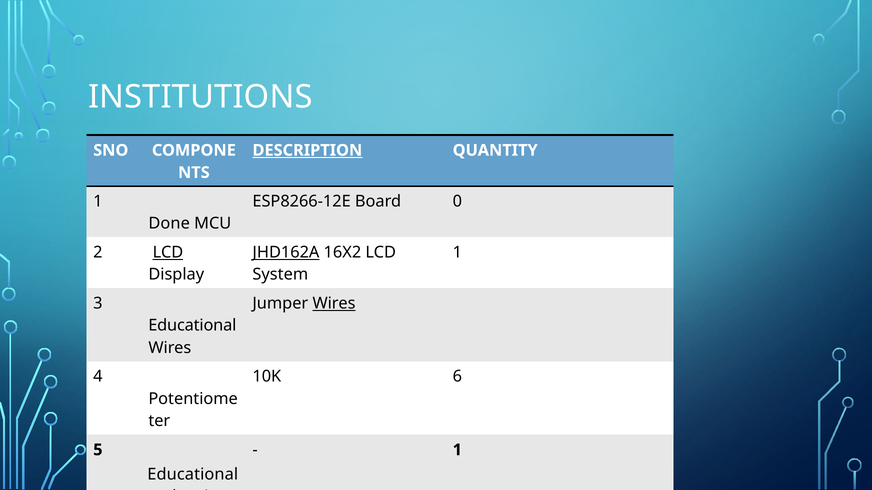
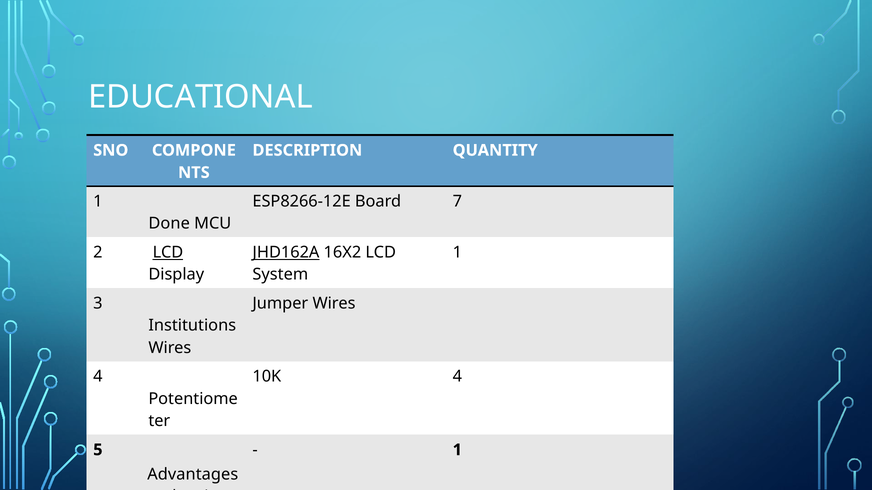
INSTITUTIONS: INSTITUTIONS -> EDUCATIONAL (200, 97)
DESCRIPTION underline: present -> none (307, 150)
0: 0 -> 7 (457, 202)
Wires underline: present -> none (334, 304)
Educational: Educational -> Institutions (192, 326)
10K 6: 6 -> 4 (457, 377)
Educational: Educational -> Advantages (193, 475)
